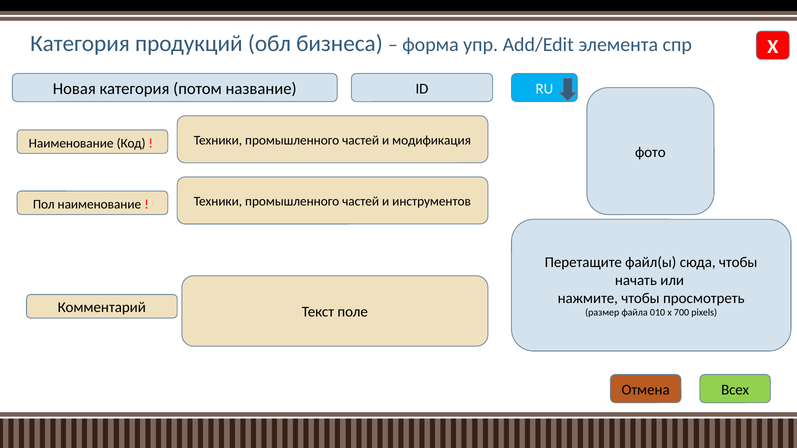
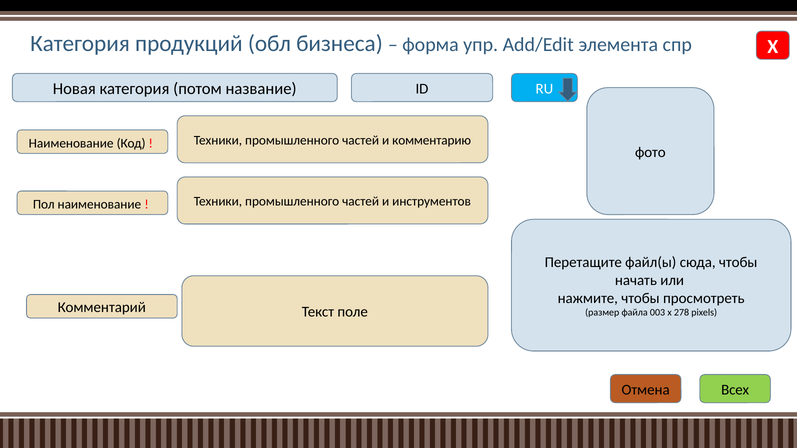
модификация: модификация -> комментарию (432, 140)
010: 010 -> 003 (658, 313)
700: 700 -> 278 (682, 313)
